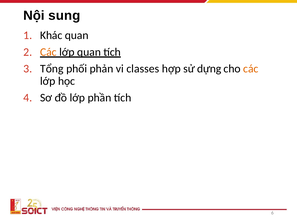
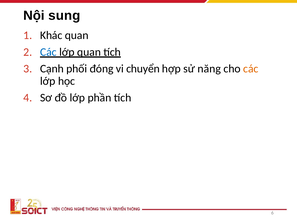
Các colour: orange -> blue (48, 52)
Tổng: Tổng -> Cạnh (52, 69)
phản: phản -> đóng (102, 69)
classes: classes -> chuyển (143, 69)
dựng: dựng -> năng (209, 69)
